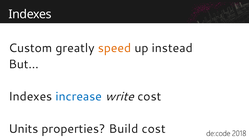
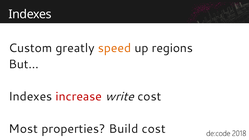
instead: instead -> regions (172, 48)
increase colour: blue -> red (79, 97)
Units: Units -> Most (23, 129)
